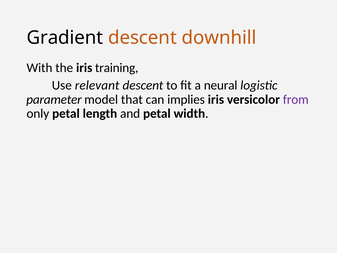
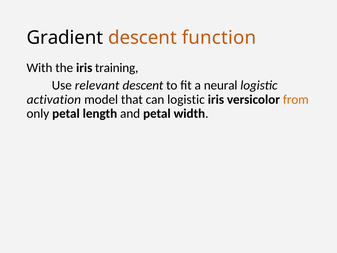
downhill: downhill -> function (219, 38)
parameter: parameter -> activation (54, 99)
can implies: implies -> logistic (186, 99)
from colour: purple -> orange (296, 99)
